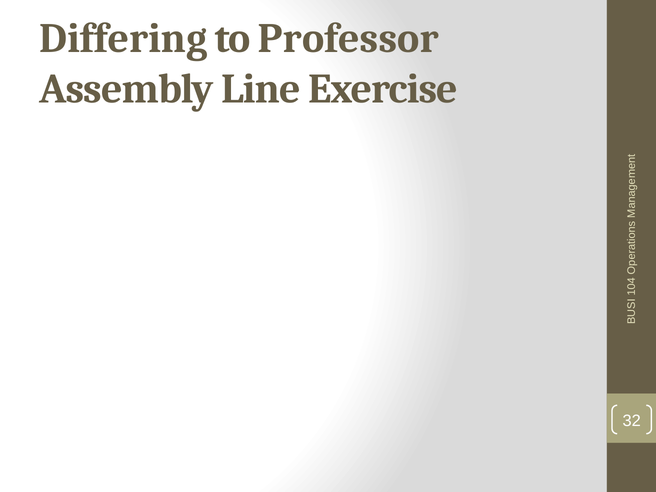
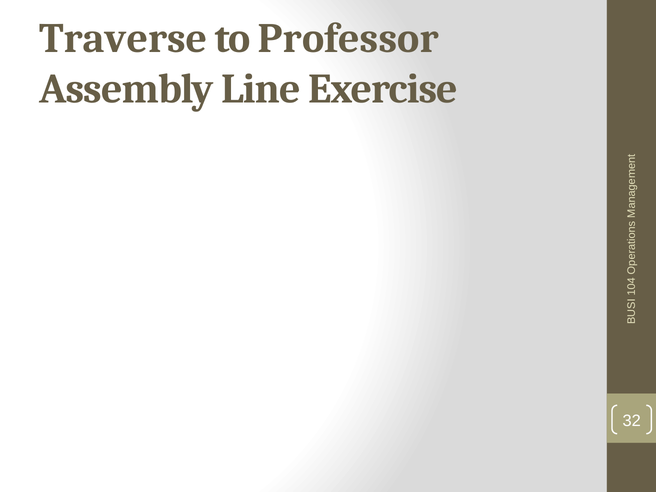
Differing: Differing -> Traverse (123, 38)
